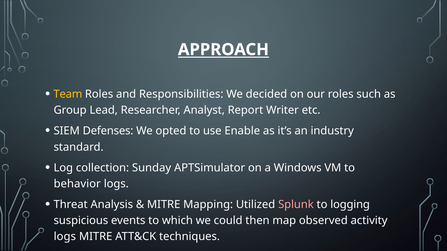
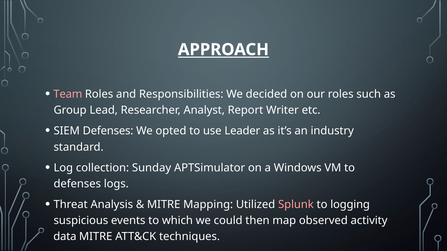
Team colour: yellow -> pink (68, 94)
Enable: Enable -> Leader (242, 131)
behavior: behavior -> defenses (77, 184)
logs: logs -> data (65, 237)
